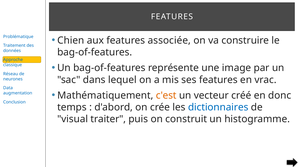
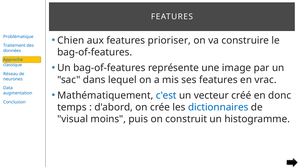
associée: associée -> prioriser (169, 41)
c'est colour: orange -> blue (166, 96)
traiter: traiter -> moins (108, 120)
